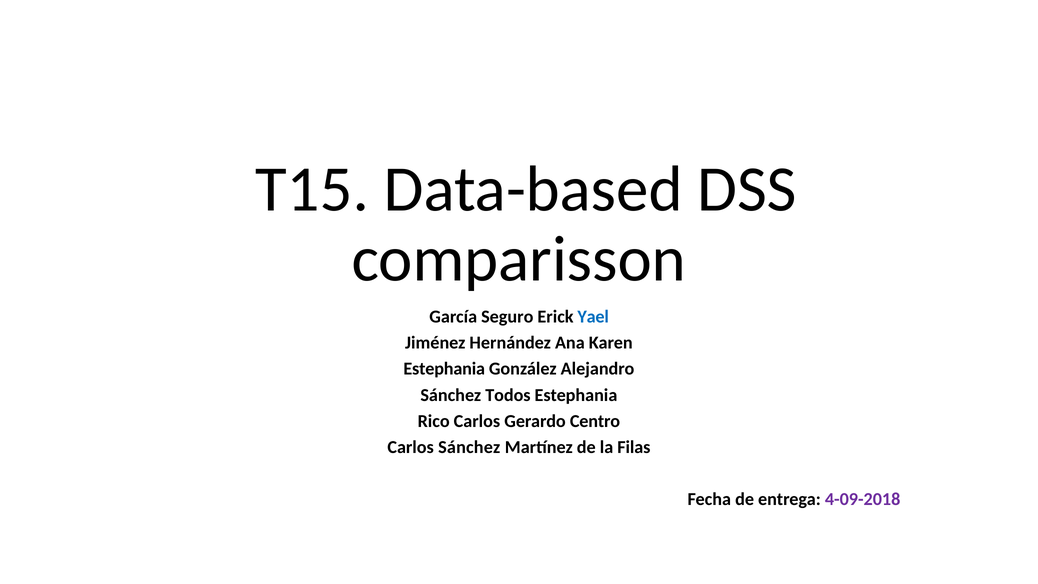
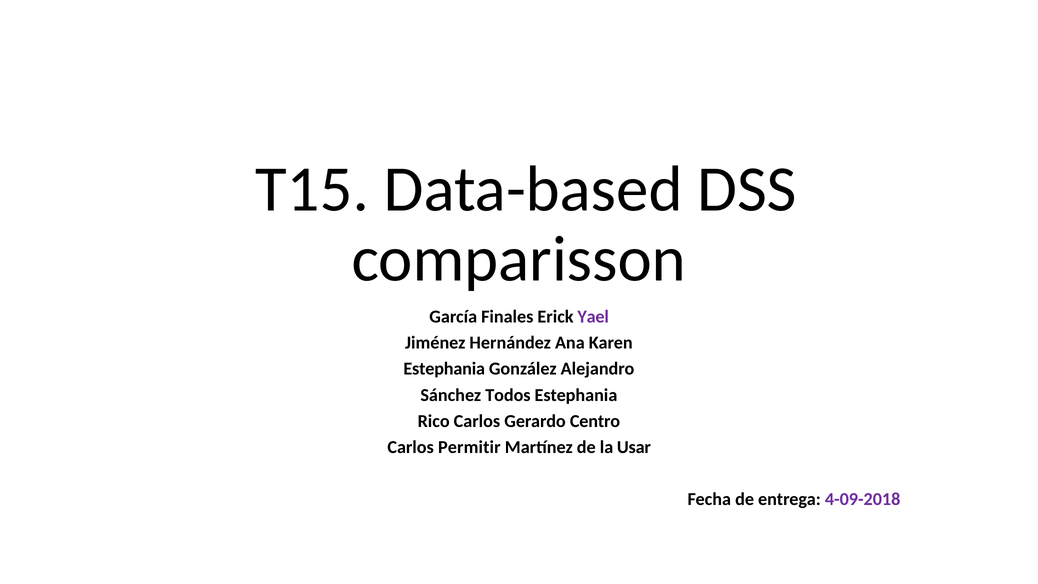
Seguro: Seguro -> Finales (507, 317)
Yael colour: blue -> purple (593, 317)
Carlos Sánchez: Sánchez -> Permitir (469, 447)
Filas: Filas -> Usar (634, 447)
